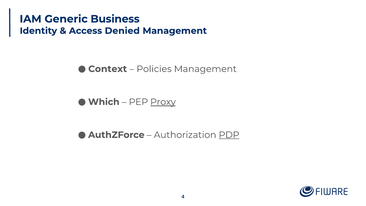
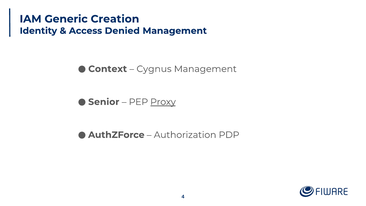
Business: Business -> Creation (115, 19)
Policies: Policies -> Cygnus (154, 69)
Which: Which -> Senior (104, 102)
PDP underline: present -> none (229, 135)
